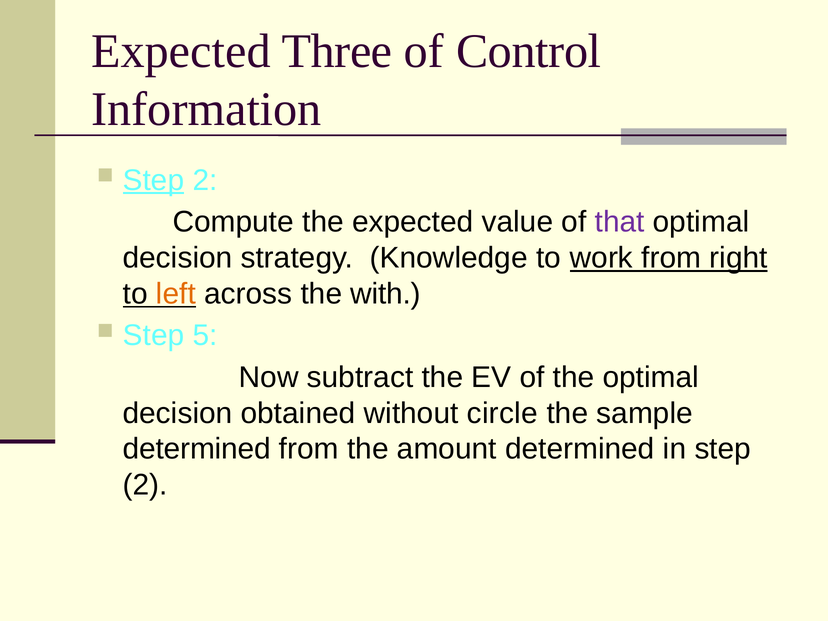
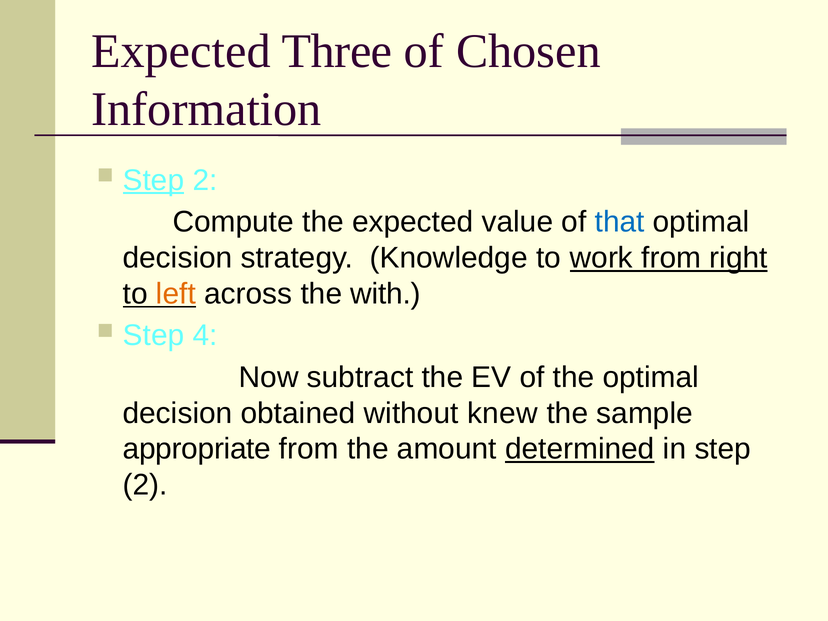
Control: Control -> Chosen (528, 51)
that colour: purple -> blue (620, 222)
5: 5 -> 4 (205, 336)
circle: circle -> knew (502, 413)
determined: determined -> appropriate (197, 449)
determined underline: none -> present (580, 449)
